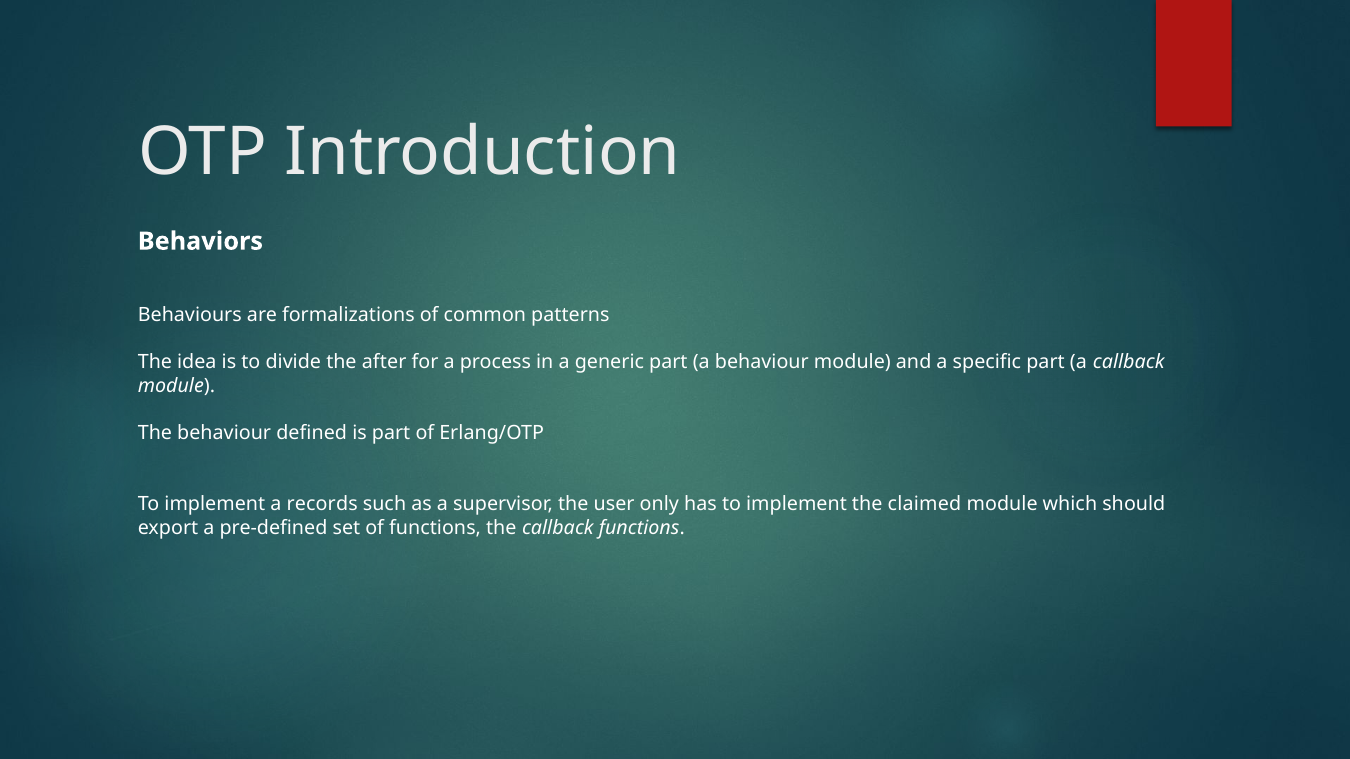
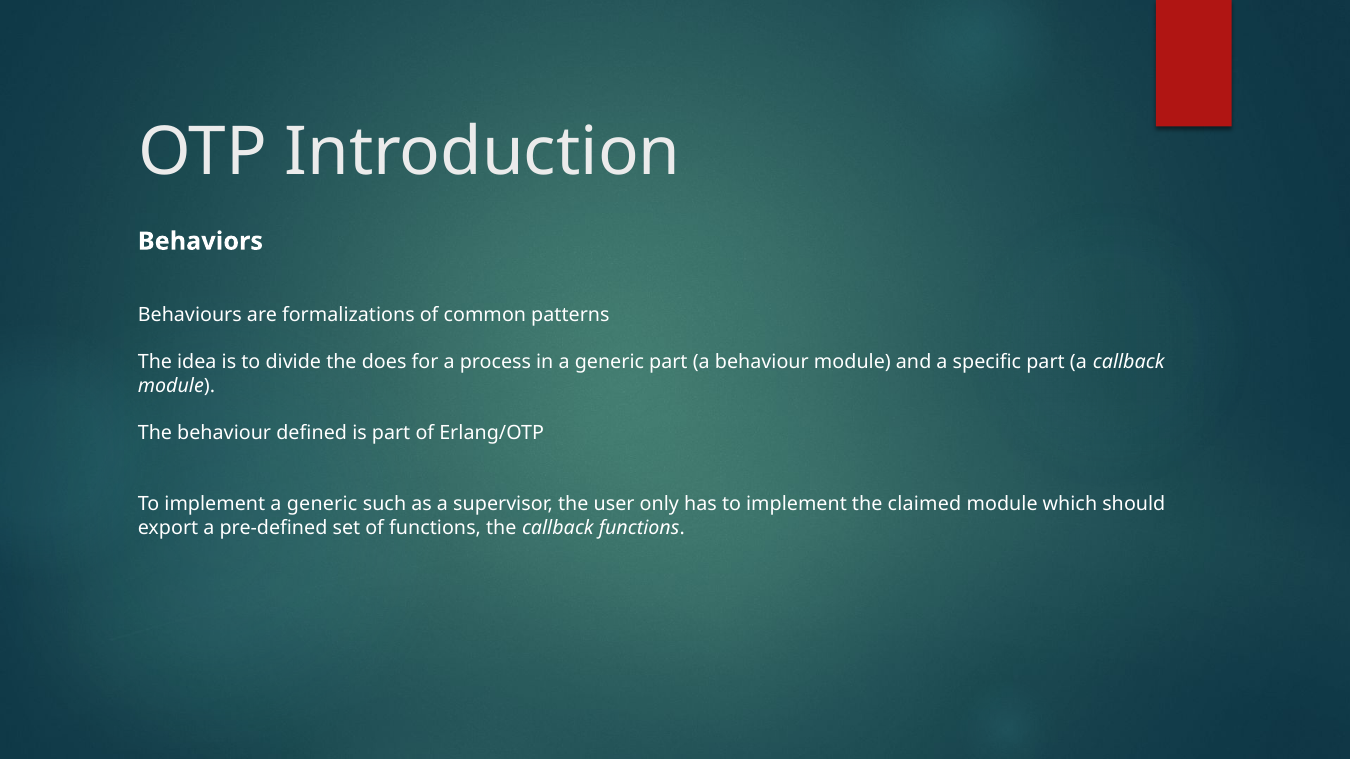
after: after -> does (384, 363)
implement a records: records -> generic (322, 504)
